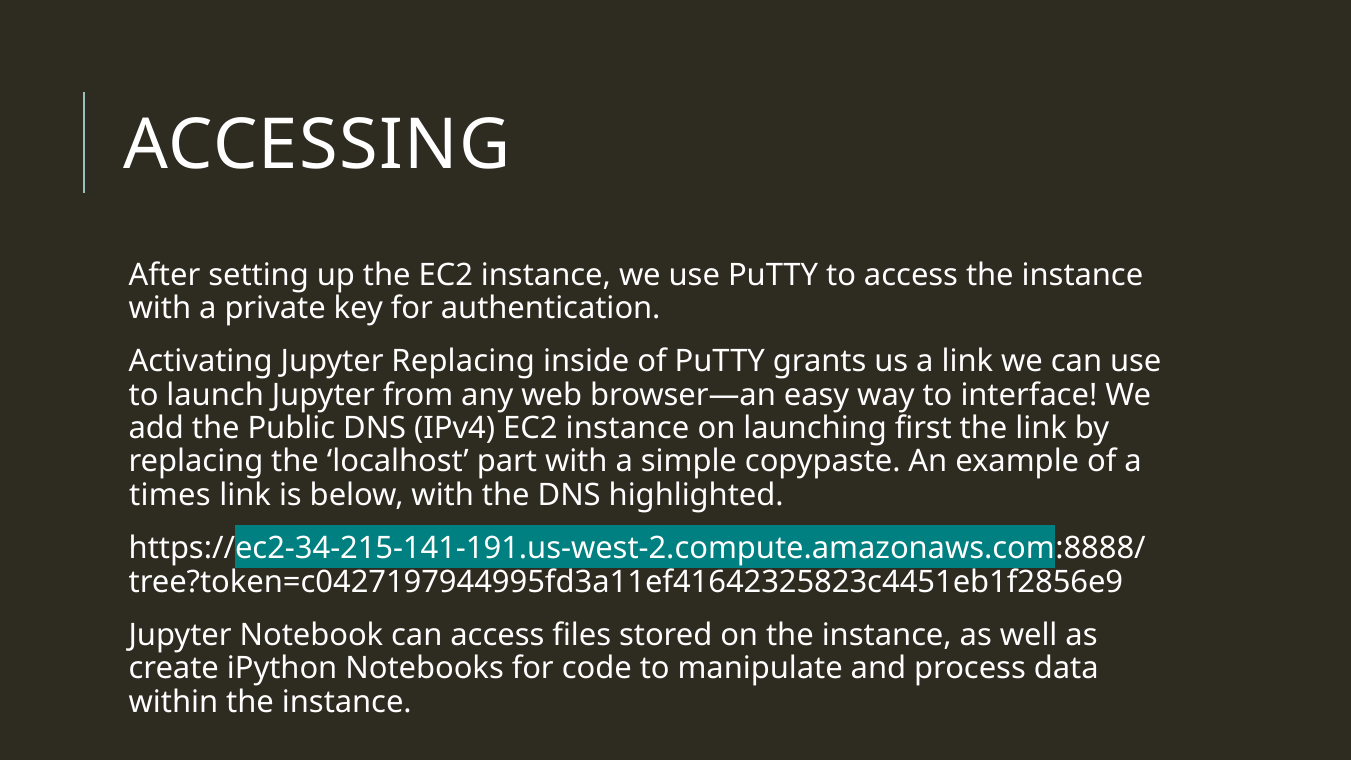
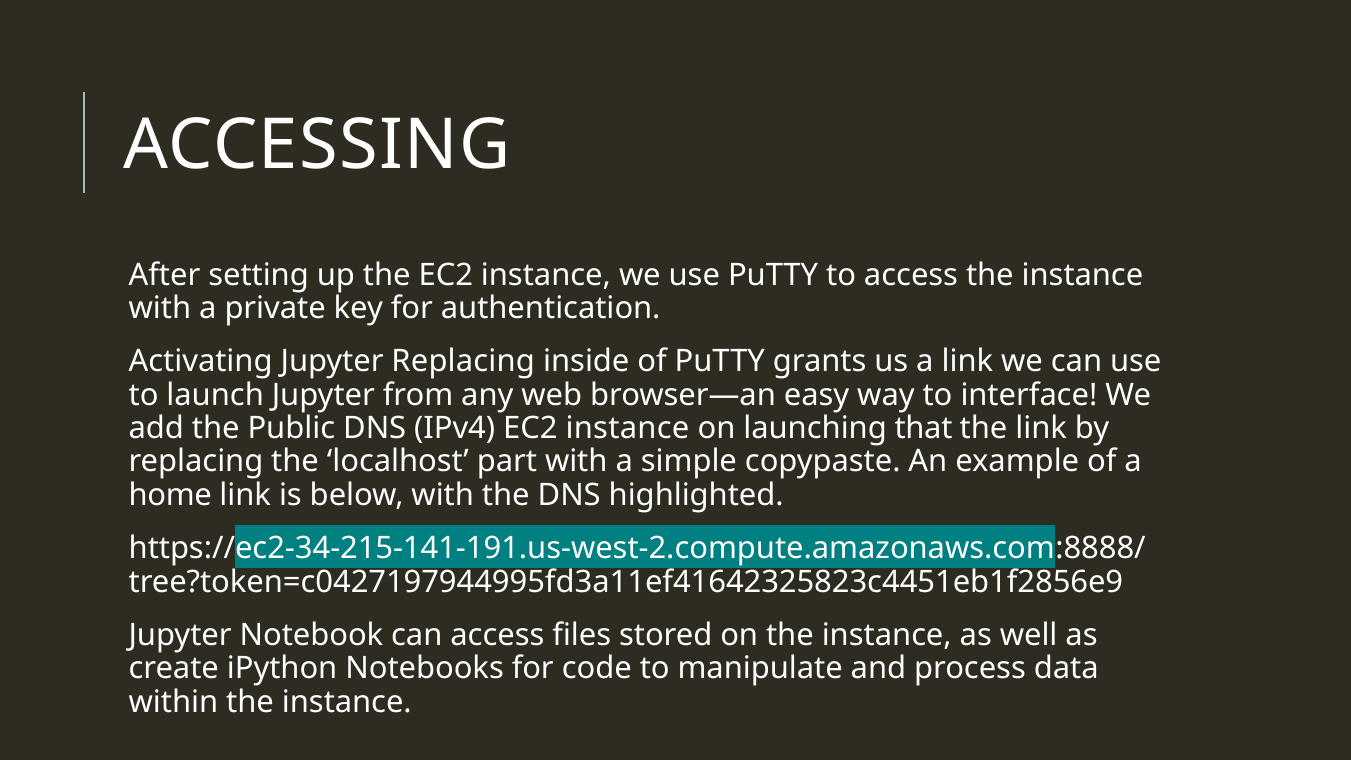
first: first -> that (923, 428)
times: times -> home (170, 495)
